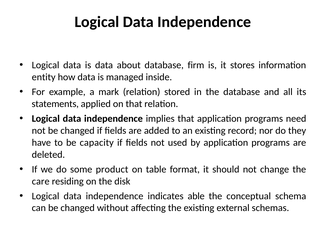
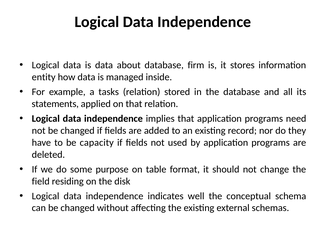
mark: mark -> tasks (109, 92)
product: product -> purpose (112, 170)
care: care -> field (41, 182)
able: able -> well (196, 196)
